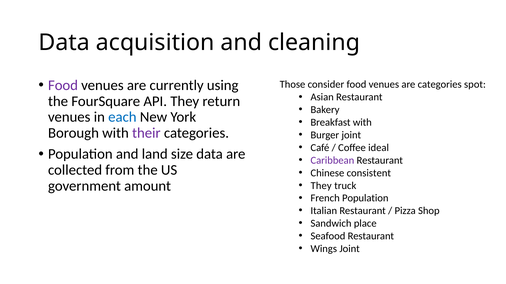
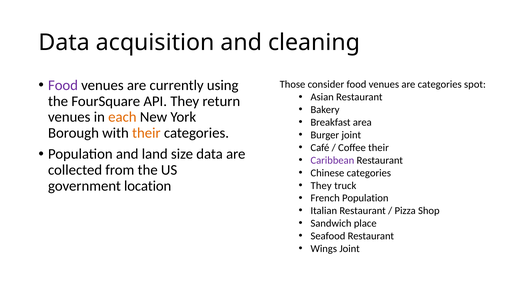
each colour: blue -> orange (122, 117)
Breakfast with: with -> area (362, 123)
their colour: purple -> orange (146, 133)
Coffee ideal: ideal -> their (379, 148)
Chinese consistent: consistent -> categories (369, 173)
amount: amount -> location (148, 186)
